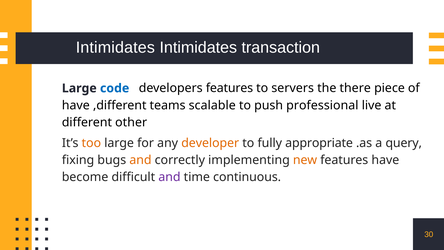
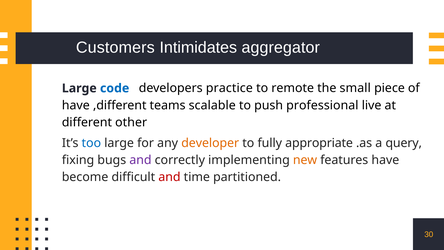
Intimidates: Intimidates -> Customers (115, 48)
transaction: transaction -> aggregator (281, 48)
developers features: features -> practice (229, 88)
servers: servers -> remote (293, 88)
there: there -> small (355, 88)
too colour: orange -> blue (91, 143)
and colour: orange -> purple (140, 160)
and colour: purple -> red (169, 177)
continuous: continuous -> partitioned (247, 177)
